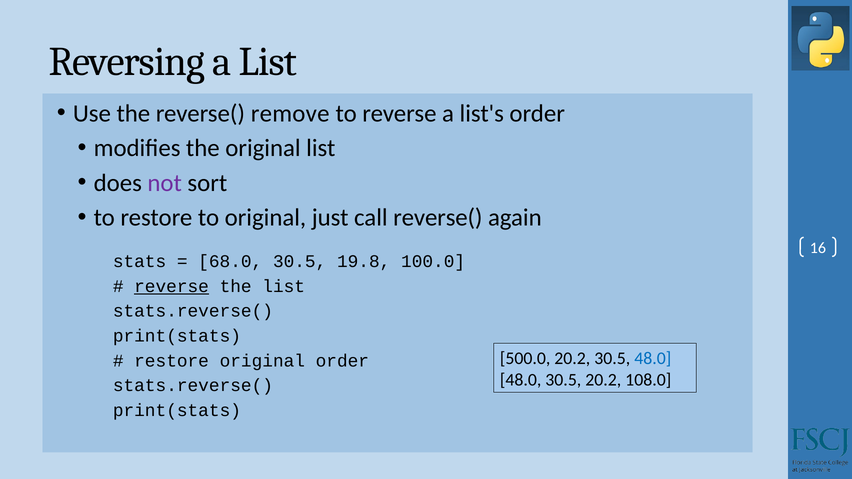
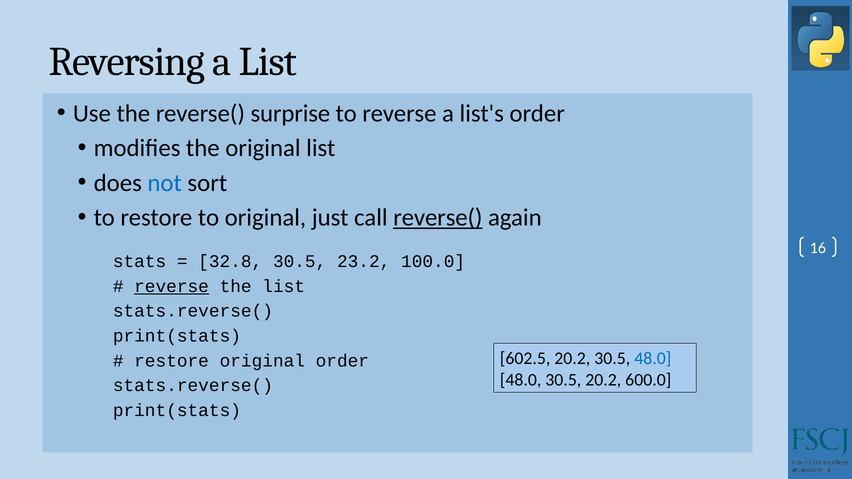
remove: remove -> surprise (290, 113)
not colour: purple -> blue (165, 183)
reverse( underline: none -> present (438, 218)
68.0: 68.0 -> 32.8 (230, 261)
19.8: 19.8 -> 23.2 (364, 261)
500.0: 500.0 -> 602.5 (525, 359)
108.0: 108.0 -> 600.0 (648, 380)
